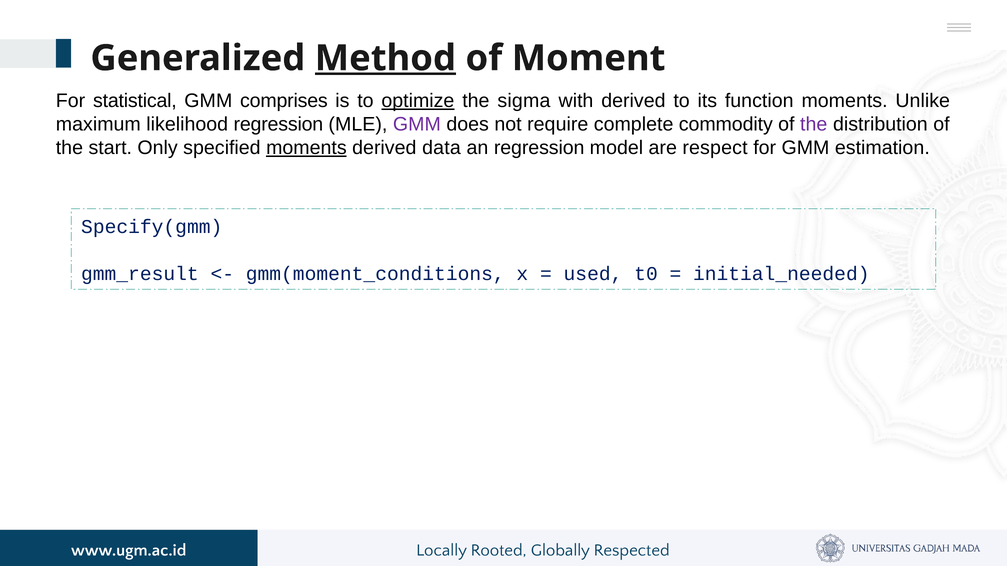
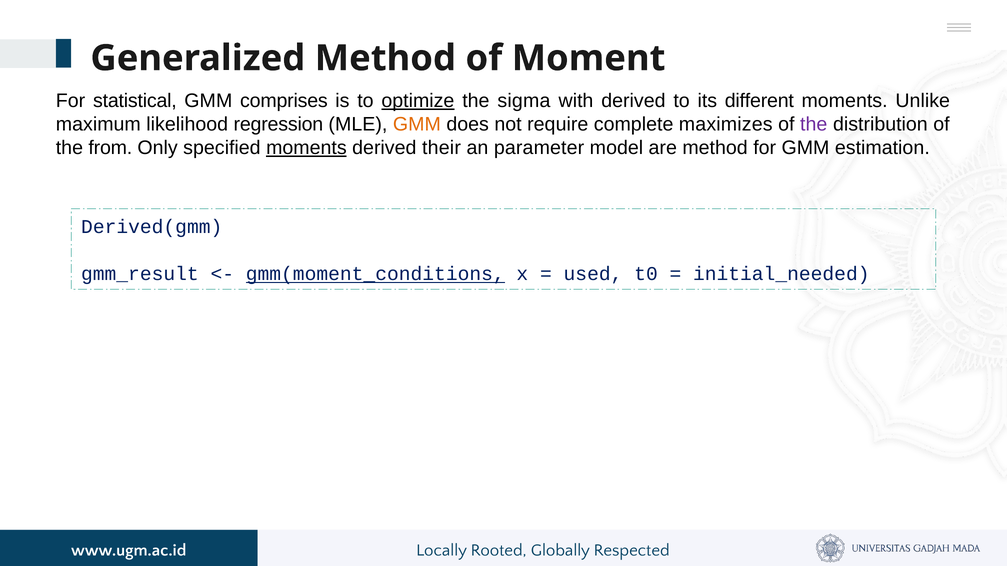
Method underline: present -> none (385, 58)
function: function -> different (759, 101)
GMM colour: purple -> orange (417, 124)
commodity: commodity -> maximizes (726, 124)
start: start -> from (110, 148)
data: data -> their (441, 148)
an regression: regression -> parameter (539, 148)
are respect: respect -> method (715, 148)
Specify(gmm: Specify(gmm -> Derived(gmm (152, 227)
gmm(moment_conditions underline: none -> present (375, 274)
